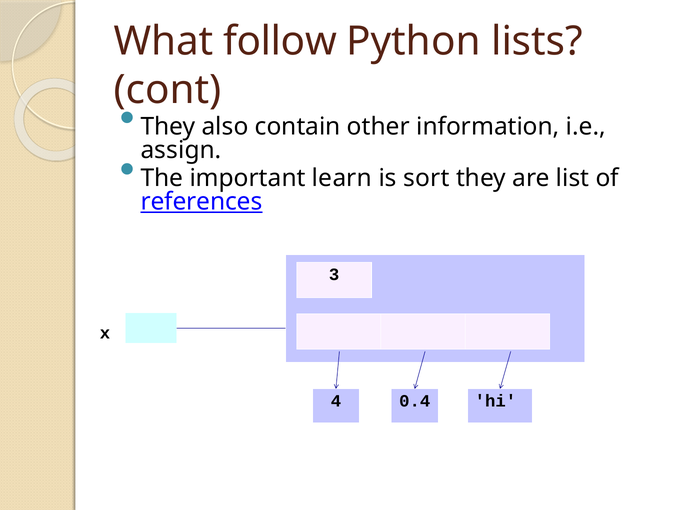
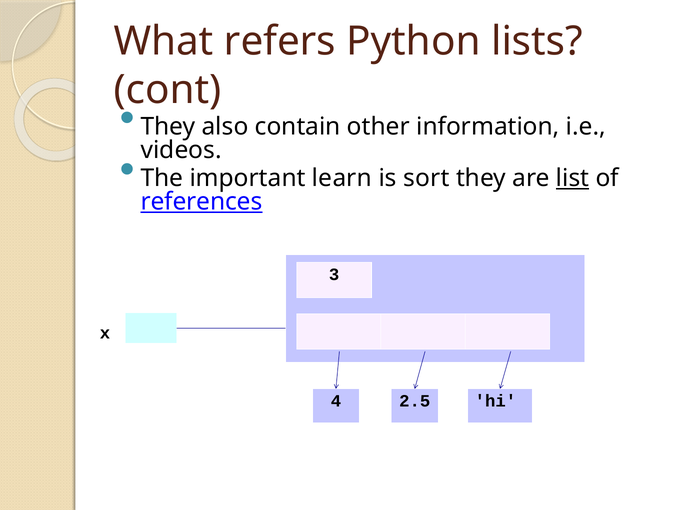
follow: follow -> refers (280, 41)
assign: assign -> videos (181, 150)
list underline: none -> present (573, 178)
0.4: 0.4 -> 2.5 (415, 401)
